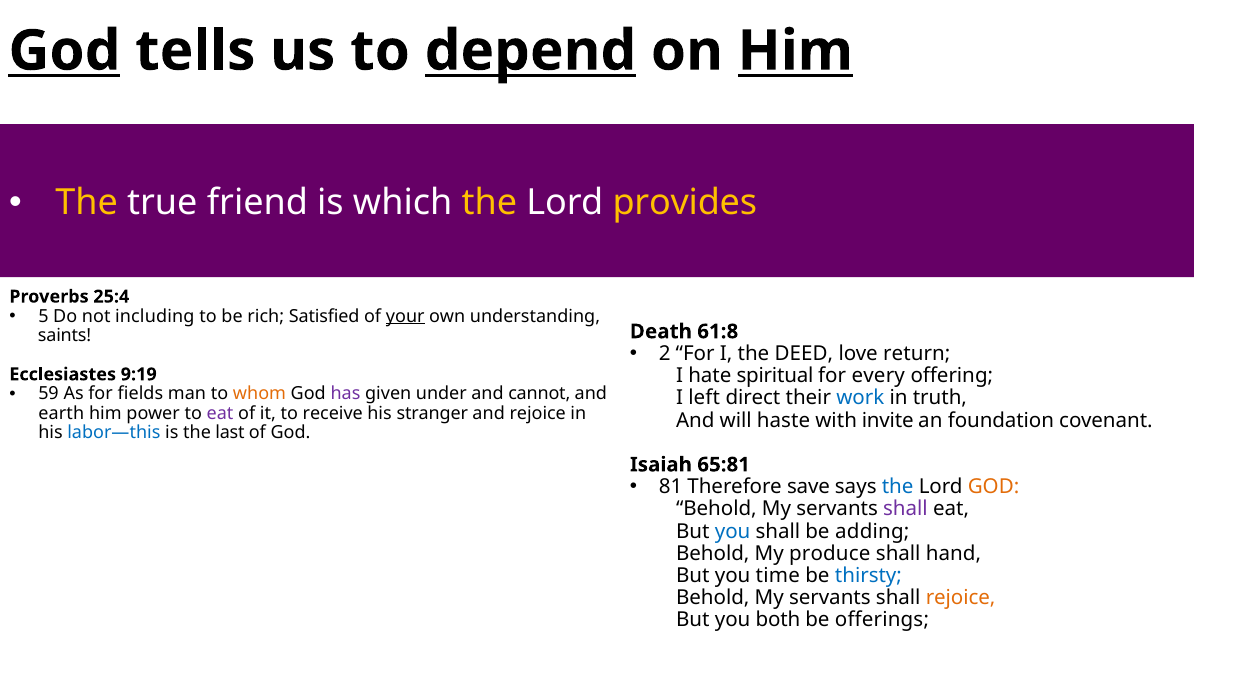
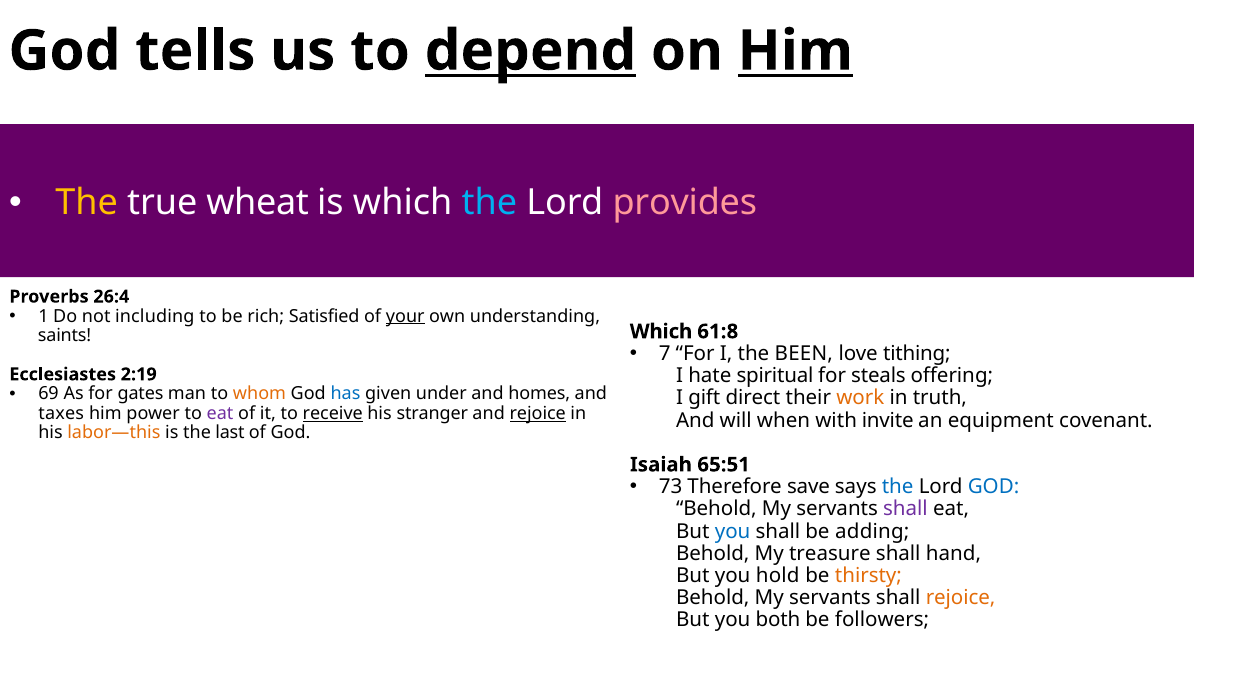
God underline: present -> none (64, 51)
friend: friend -> wheat (258, 203)
the colour: yellow -> light blue (489, 203)
provides colour: yellow -> pink (685, 203)
25:4: 25:4 -> 26:4 (111, 297)
5: 5 -> 1 (43, 316)
Death: Death -> Which (661, 332)
2: 2 -> 7 (665, 354)
DEED: DEED -> BEEN (804, 354)
return: return -> tithing (917, 354)
every: every -> steals (878, 376)
9:19: 9:19 -> 2:19 (139, 374)
59: 59 -> 69 (49, 394)
fields: fields -> gates (141, 394)
has colour: purple -> blue (346, 394)
cannot: cannot -> homes (539, 394)
left: left -> gift (704, 398)
work colour: blue -> orange (860, 398)
earth: earth -> taxes (61, 413)
receive underline: none -> present (333, 413)
rejoice underline: none -> present (538, 413)
haste: haste -> when (784, 420)
foundation: foundation -> equipment (1001, 420)
labor—this colour: blue -> orange (114, 433)
65:81: 65:81 -> 65:51 (724, 465)
81: 81 -> 73 (671, 487)
GOD colour: orange -> blue (994, 487)
produce: produce -> treasure (830, 554)
time: time -> hold (778, 576)
thirsty colour: blue -> orange (868, 576)
offerings: offerings -> followers (882, 620)
